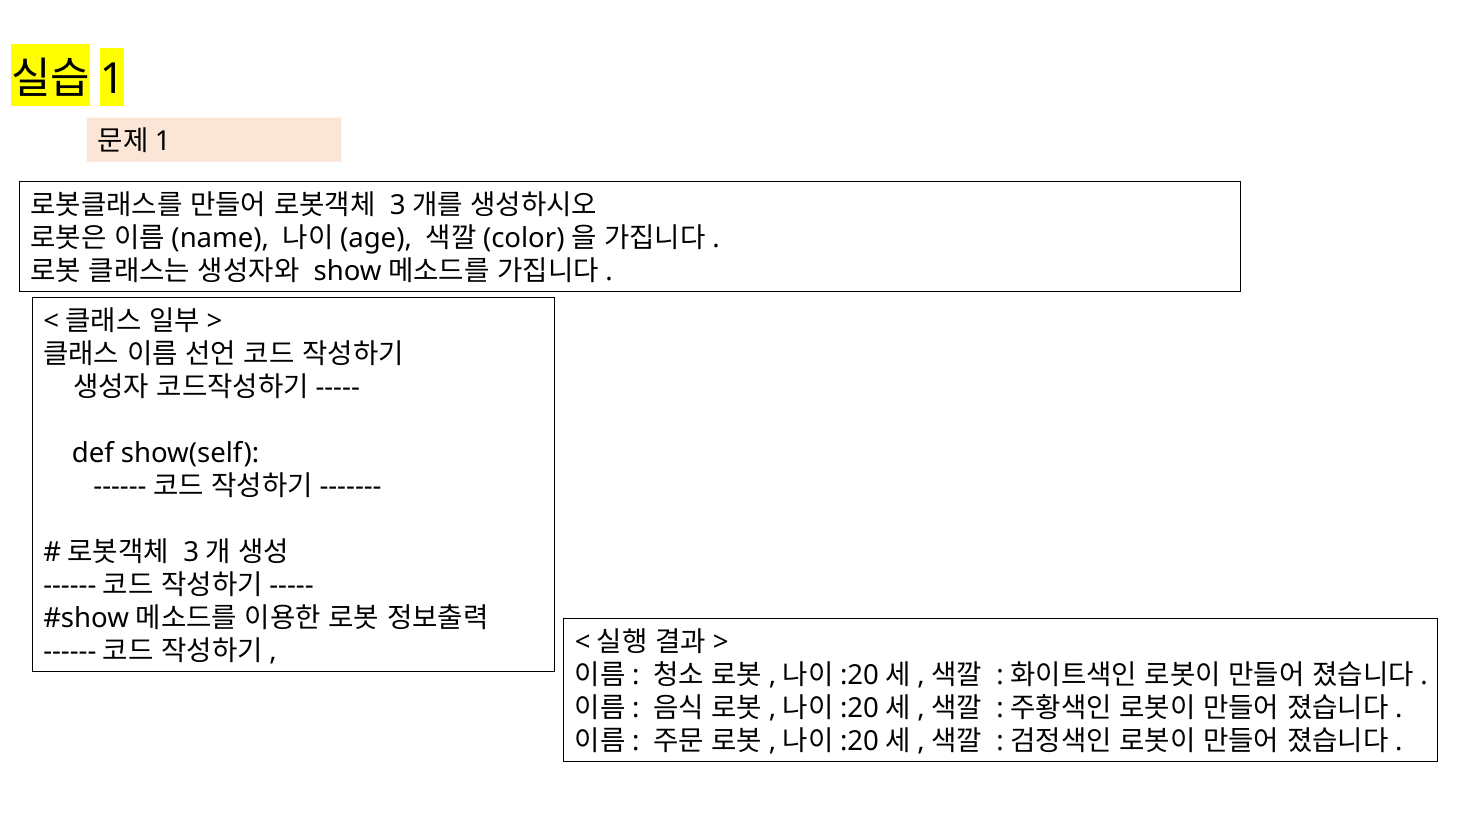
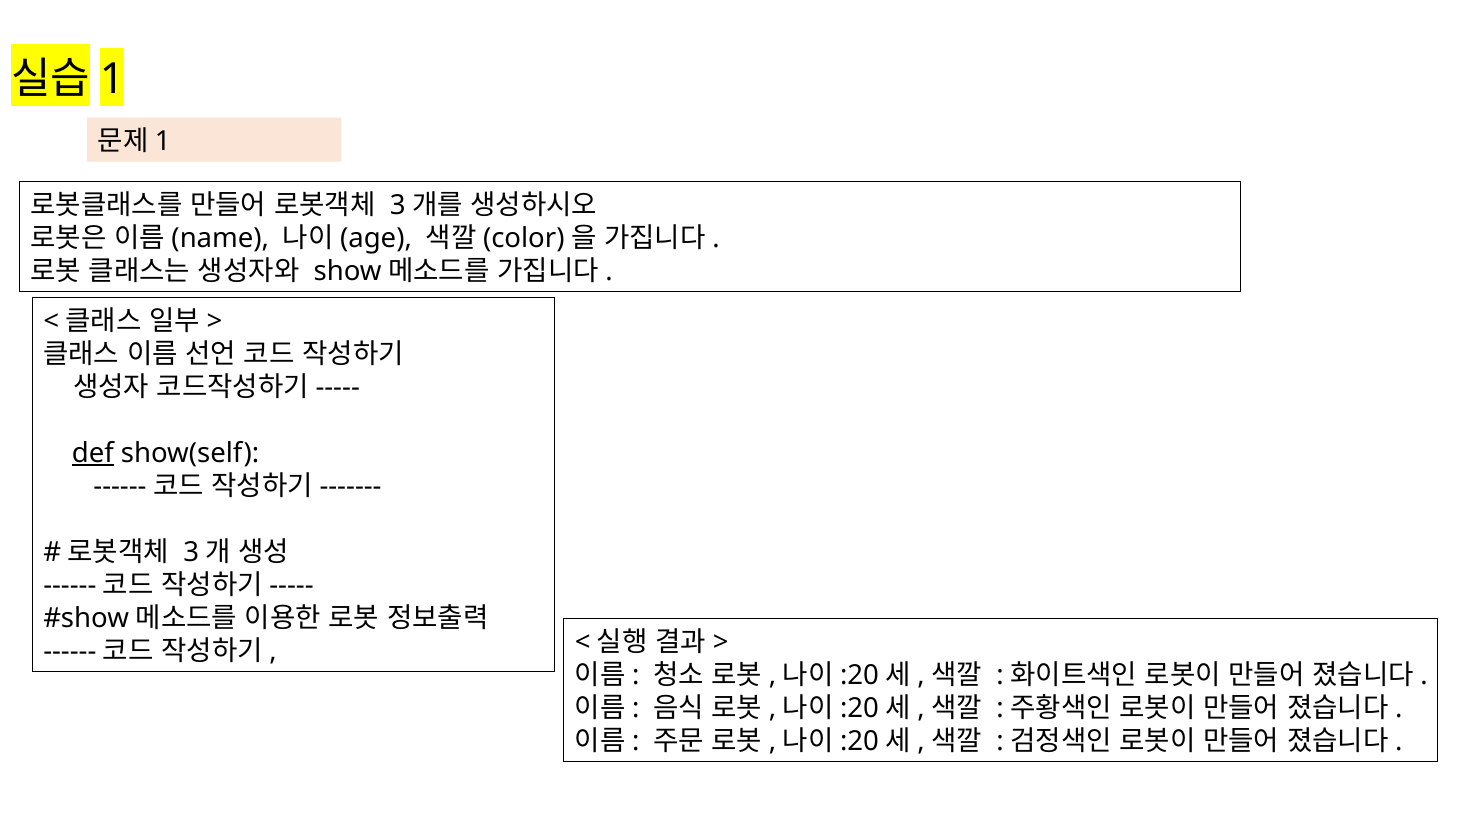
def underline: none -> present (93, 453)
